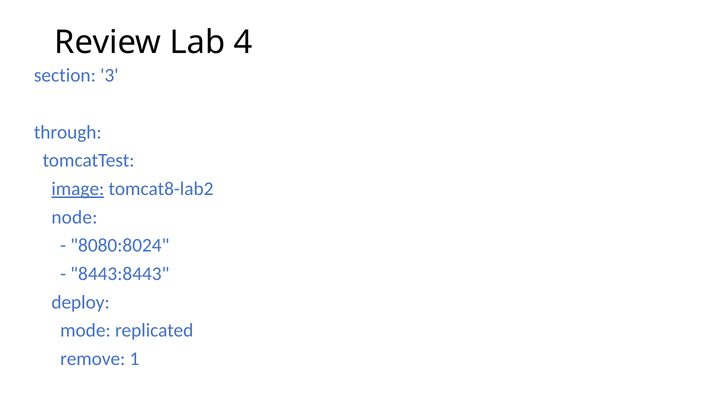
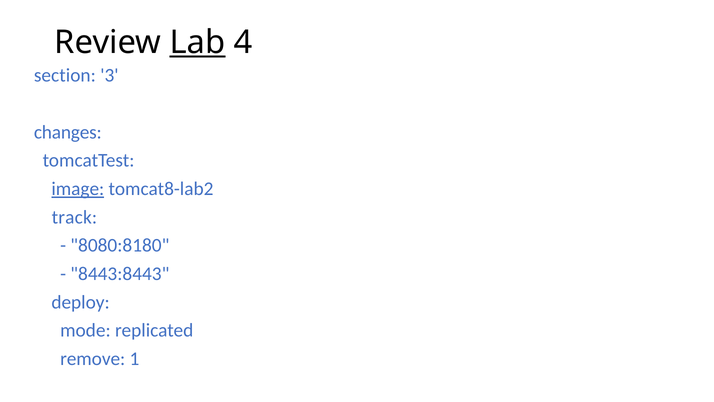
Lab underline: none -> present (197, 42)
through: through -> changes (68, 132)
node: node -> track (74, 217)
8080:8024: 8080:8024 -> 8080:8180 (120, 245)
